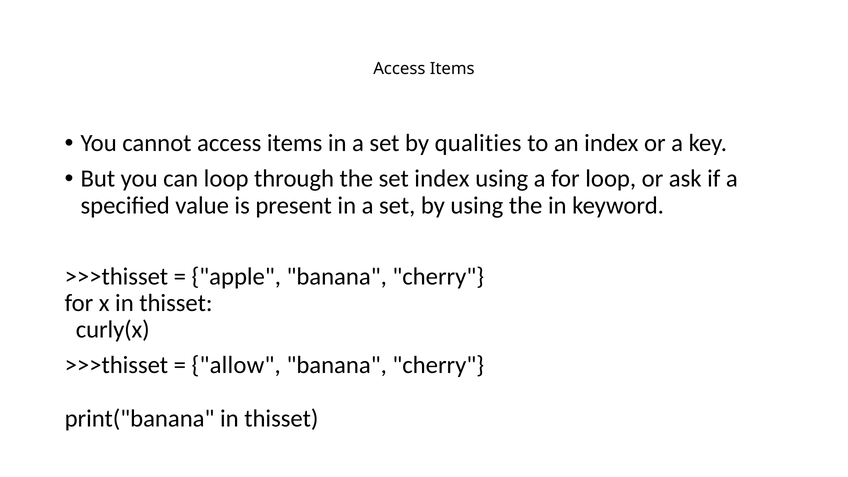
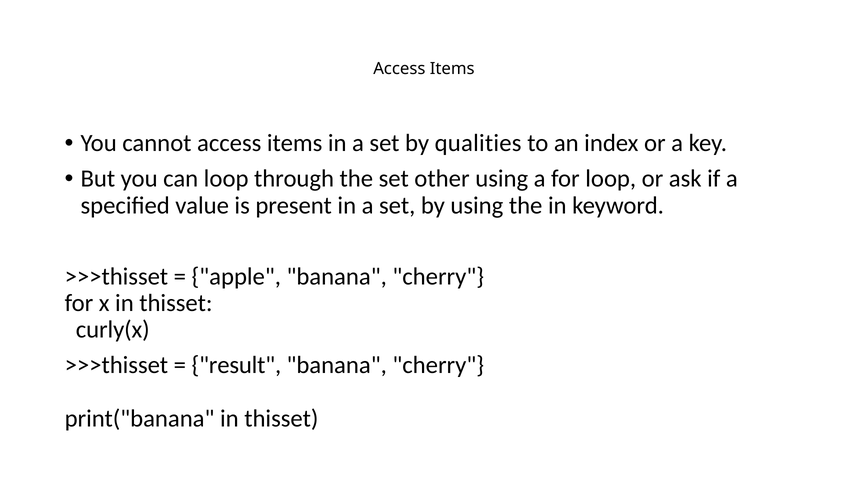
set index: index -> other (442, 179)
allow: allow -> result (236, 365)
